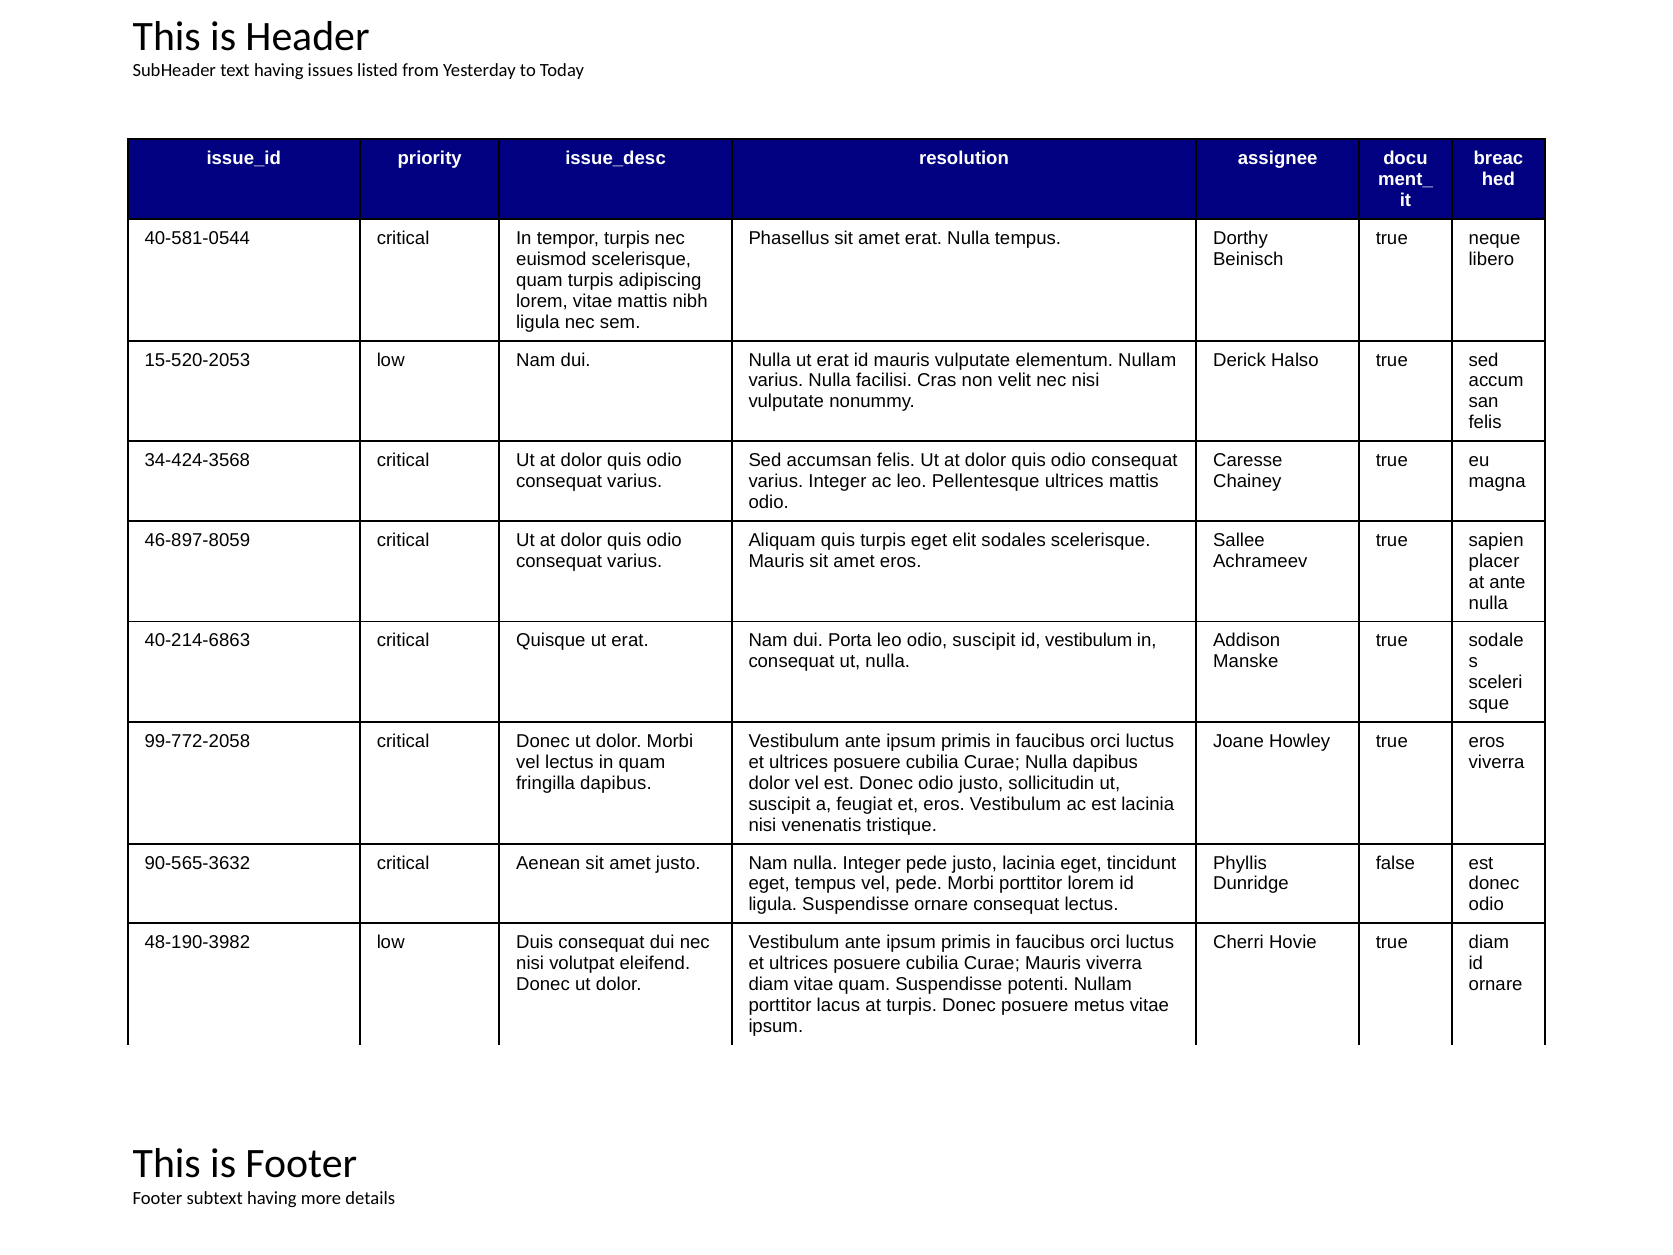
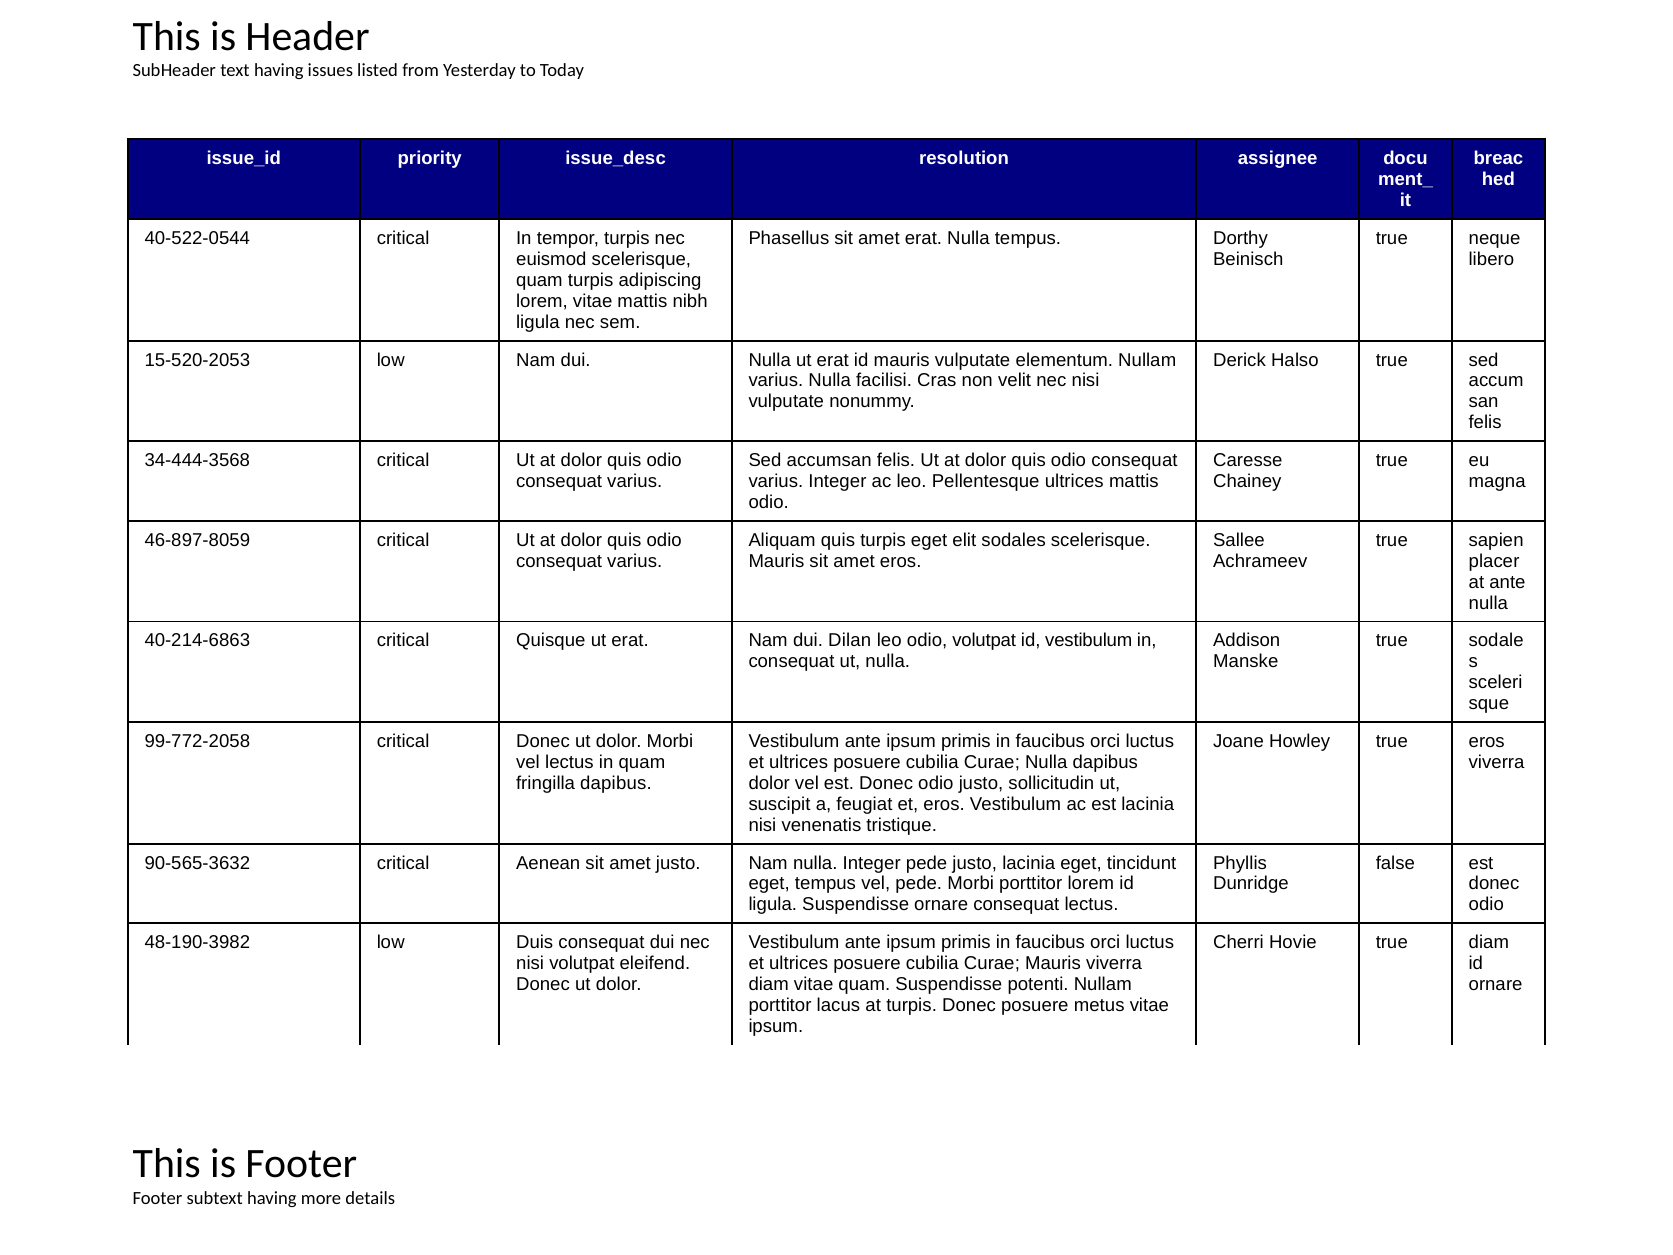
40-581-0544: 40-581-0544 -> 40-522-0544 (197, 238)
34-424-3568: 34-424-3568 -> 34-444-3568 (197, 460)
Porta: Porta -> Dilan (850, 641)
odio suscipit: suscipit -> volutpat (984, 641)
